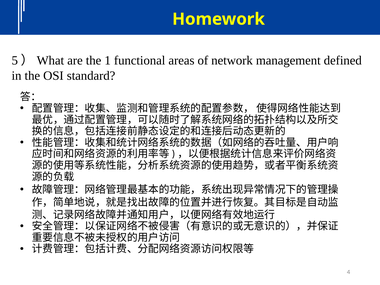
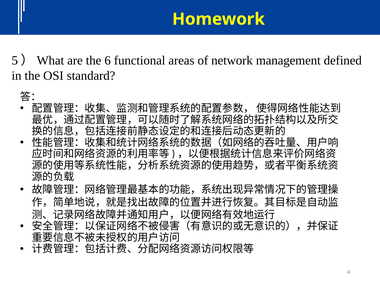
1: 1 -> 6 (108, 61)
